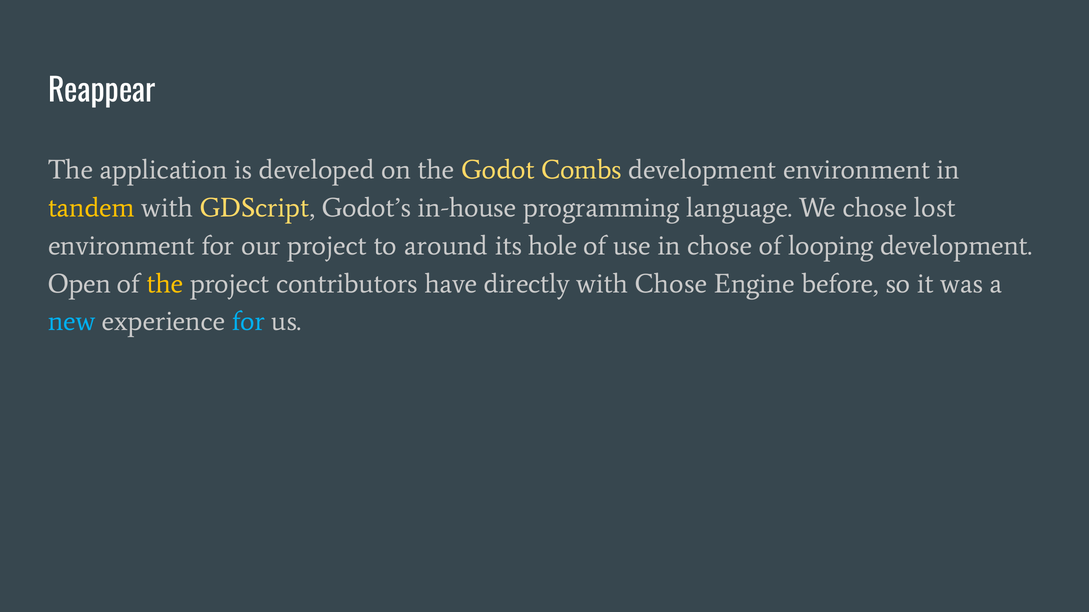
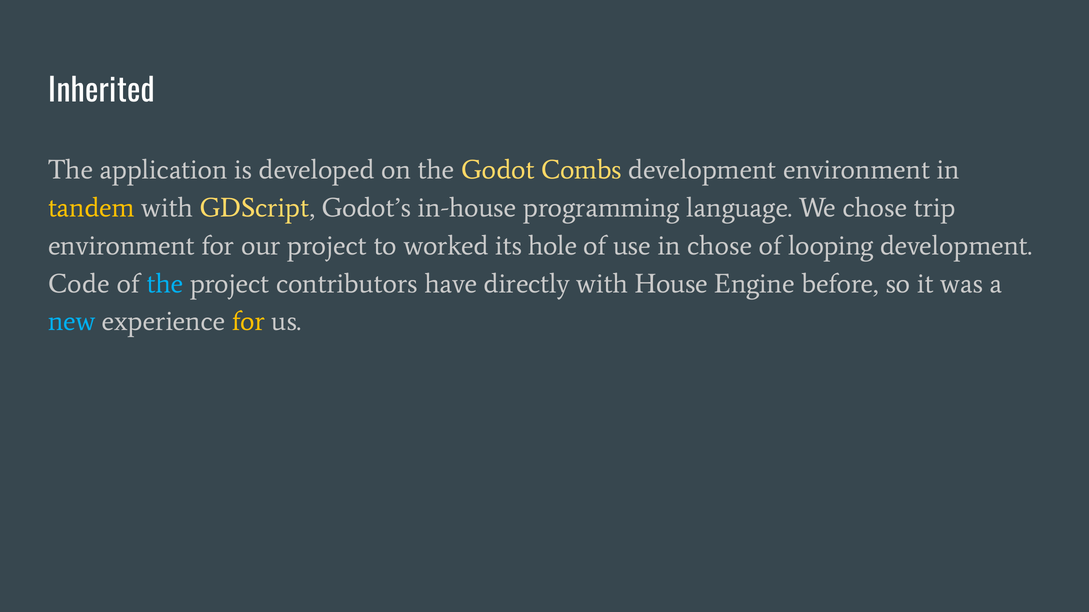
Reappear: Reappear -> Inherited (102, 91)
lost: lost -> trip (935, 208)
around: around -> worked (446, 246)
Open: Open -> Code (79, 284)
the colour: yellow -> light blue (165, 284)
with Chose: Chose -> House (671, 284)
for colour: light blue -> yellow (249, 322)
